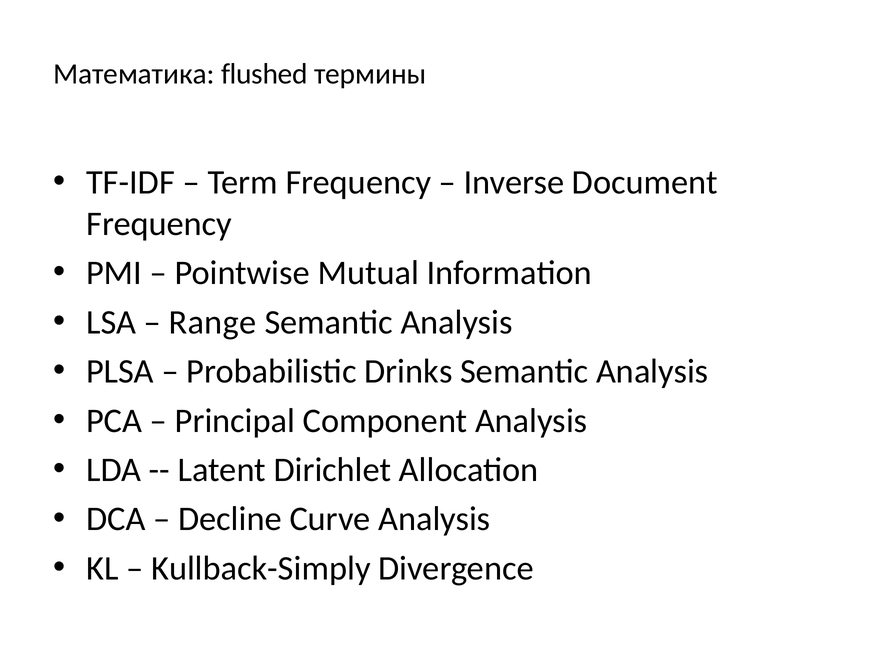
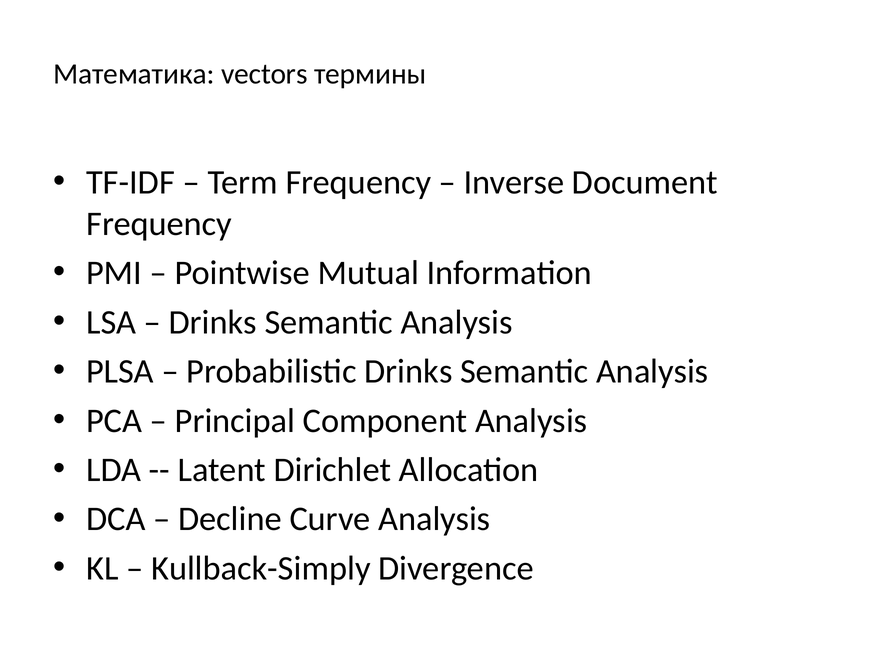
flushed: flushed -> vectors (264, 74)
Range: Range -> Drinks (213, 322)
